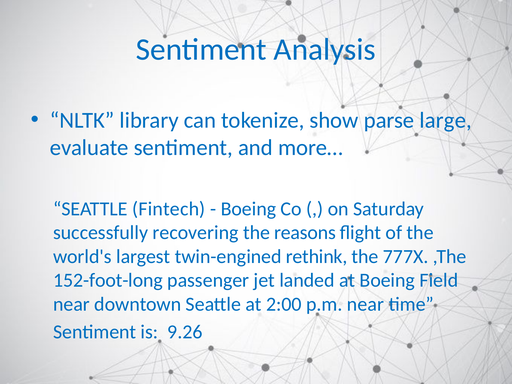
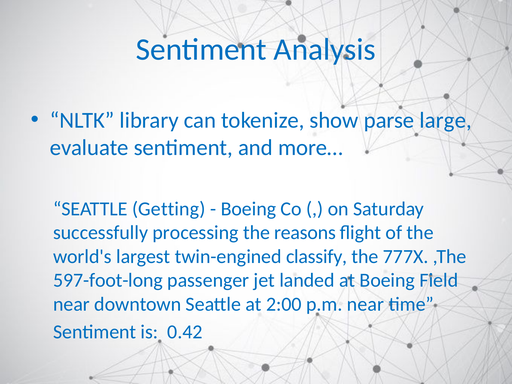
Fintech: Fintech -> Getting (169, 209)
recovering: recovering -> processing (196, 233)
rethink: rethink -> classify (317, 257)
152-foot-long: 152-foot-long -> 597-foot-long (108, 280)
9.26: 9.26 -> 0.42 (185, 332)
